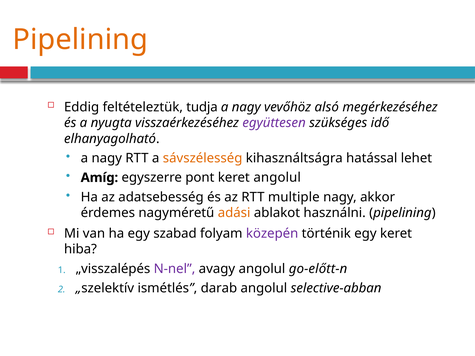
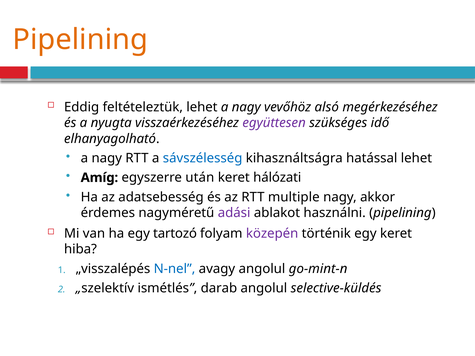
feltételeztük tudja: tudja -> lehet (202, 107)
sávszélesség colour: orange -> blue (203, 158)
pont: pont -> után (200, 178)
keret angolul: angolul -> hálózati (277, 178)
adási colour: orange -> purple (234, 213)
szabad: szabad -> tartozó (175, 234)
N-nel colour: purple -> blue (175, 269)
go-előtt-n: go-előtt-n -> go-mint-n (318, 269)
selective-abban: selective-abban -> selective-küldés (336, 288)
